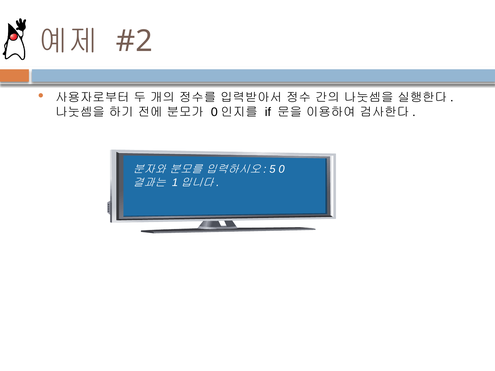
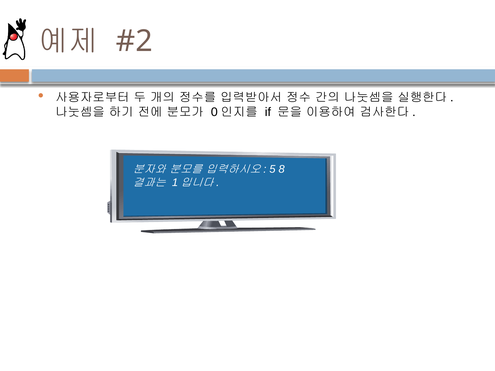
0: 0 -> 8 (282, 169)
